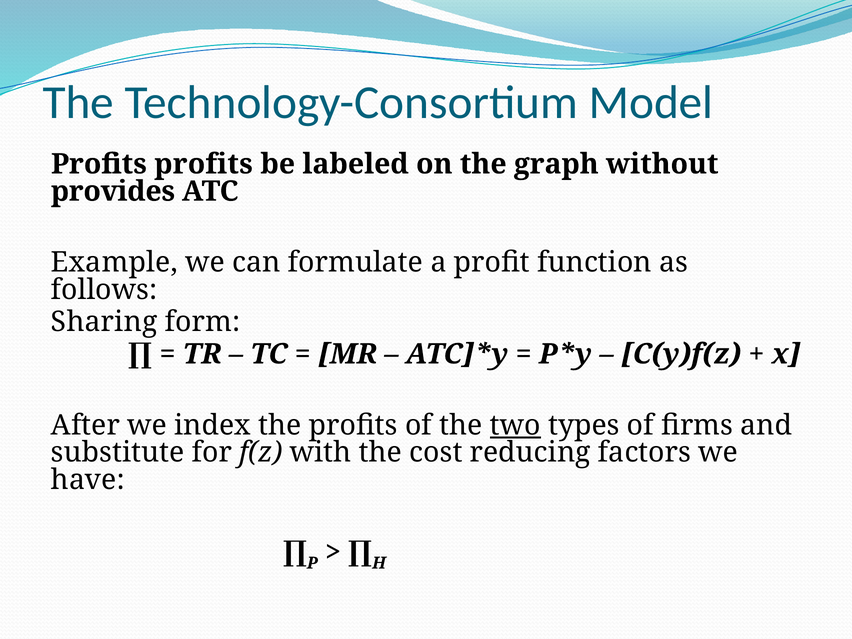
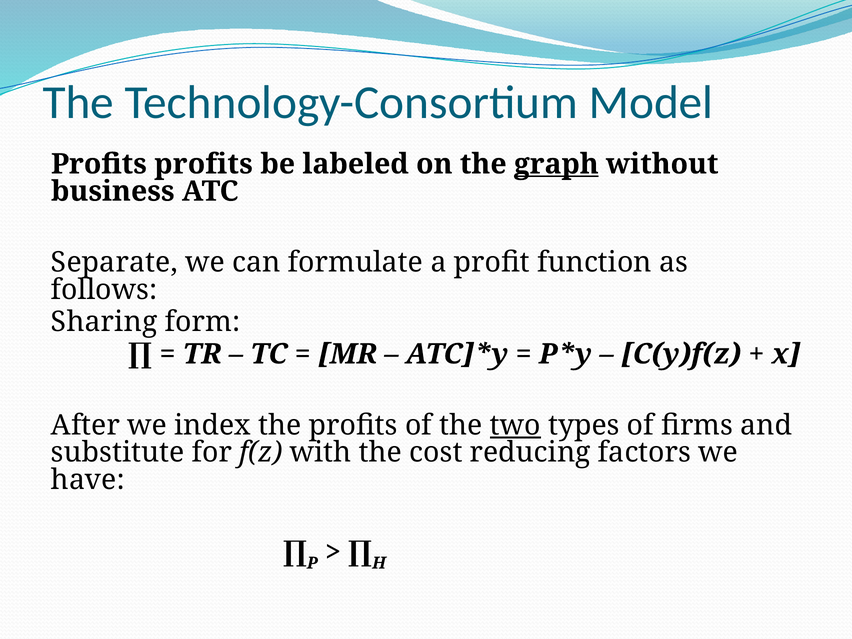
graph underline: none -> present (556, 164)
provides: provides -> business (113, 191)
Example: Example -> Separate (114, 262)
